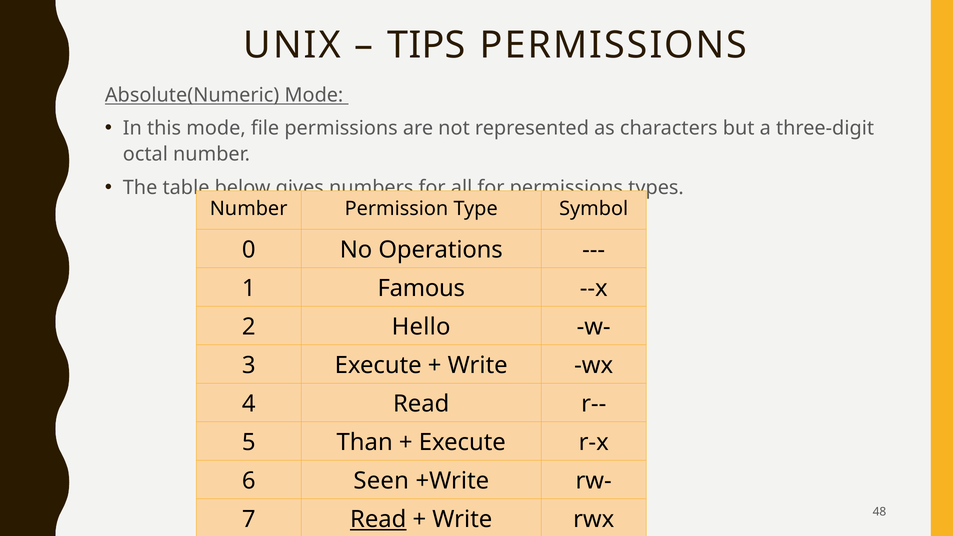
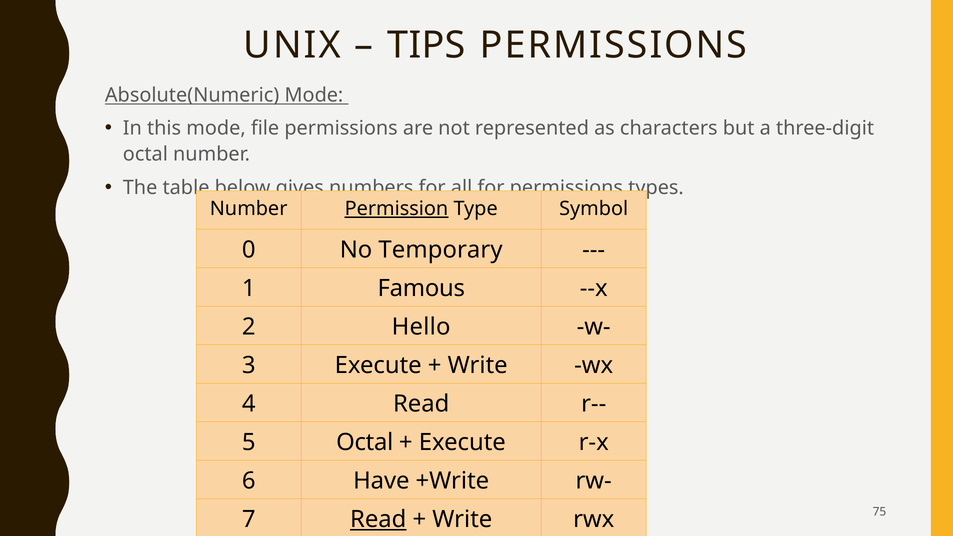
Permission underline: none -> present (396, 209)
Operations: Operations -> Temporary (441, 250)
5 Than: Than -> Octal (365, 443)
Seen: Seen -> Have (381, 481)
48: 48 -> 75 (879, 512)
